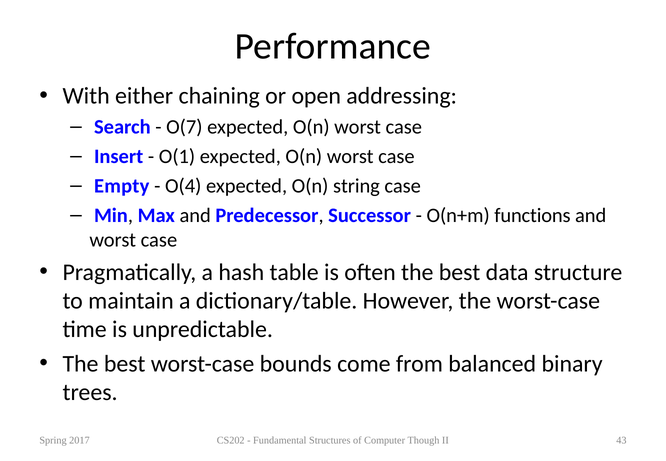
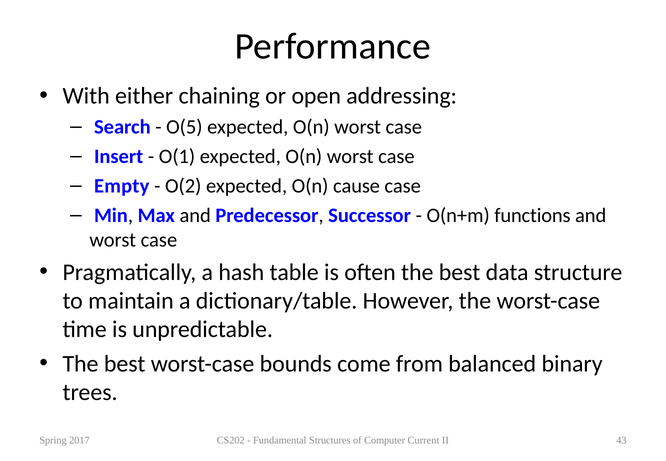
O(7: O(7 -> O(5 (184, 127)
O(4: O(4 -> O(2 (183, 186)
string: string -> cause (357, 186)
Though: Though -> Current (423, 440)
